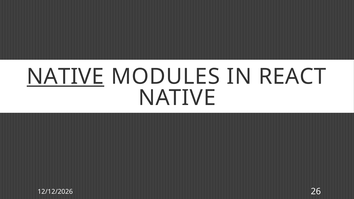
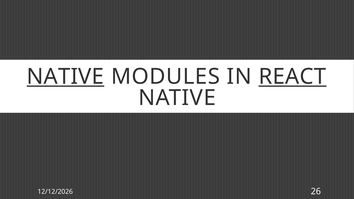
REACT underline: none -> present (292, 77)
